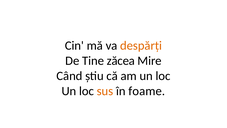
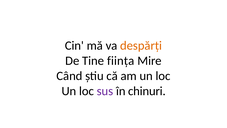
zăcea: zăcea -> ființa (121, 61)
sus colour: orange -> purple (105, 91)
foame: foame -> chinuri (147, 91)
